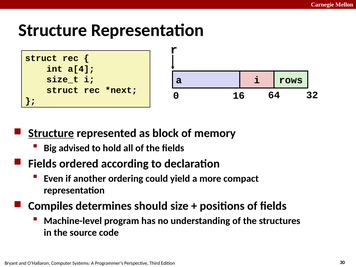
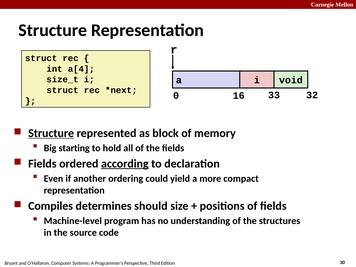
rows: rows -> void (291, 80)
64: 64 -> 33 (274, 95)
advised: advised -> starting (74, 148)
according underline: none -> present (125, 164)
